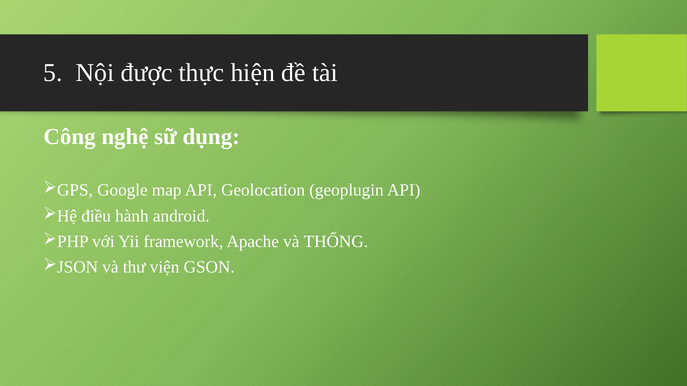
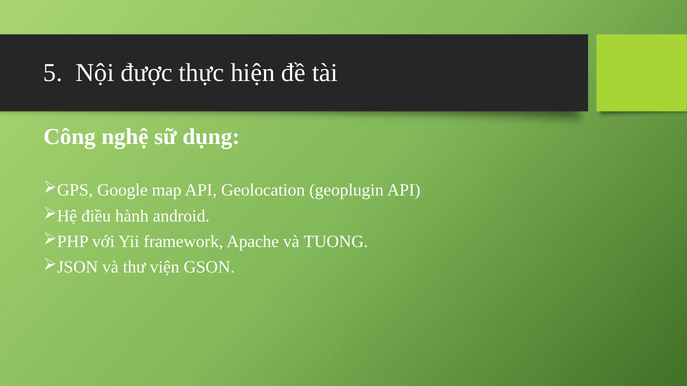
THỐNG: THỐNG -> TUONG (336, 242)
